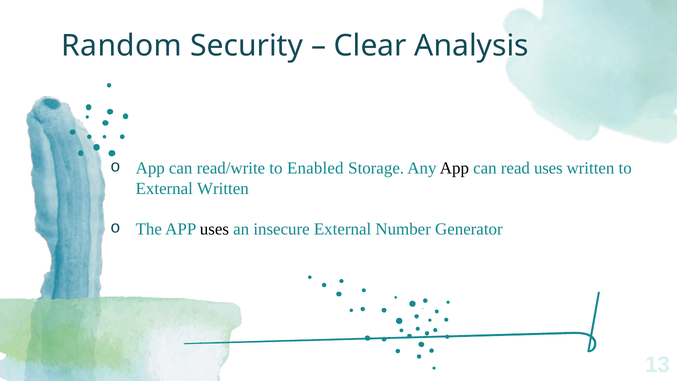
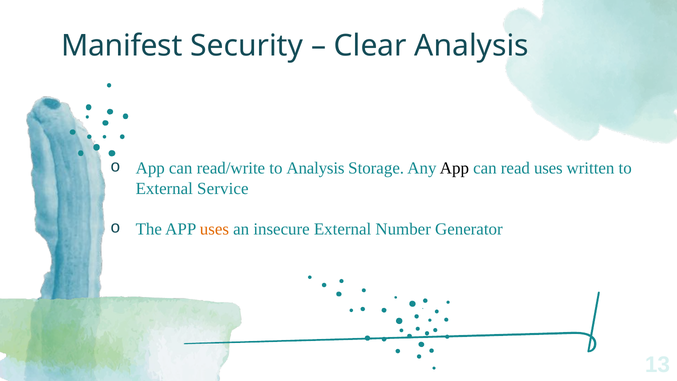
Random: Random -> Manifest (122, 46)
to Enabled: Enabled -> Analysis (315, 168)
External Written: Written -> Service (223, 189)
uses colour: black -> orange (214, 229)
